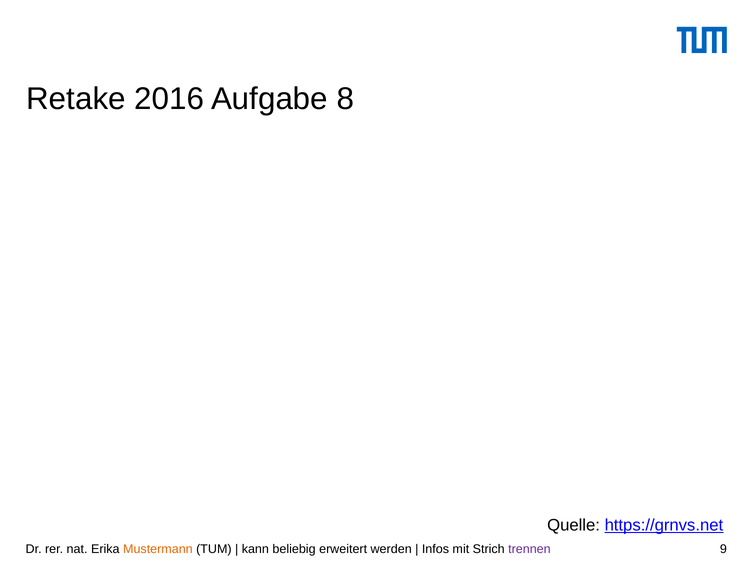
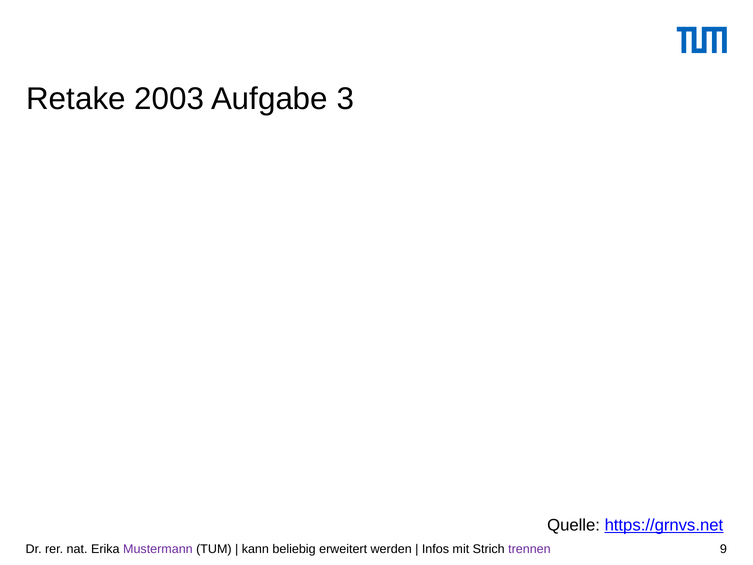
2016: 2016 -> 2003 (169, 99)
8: 8 -> 3 (345, 99)
Mustermann colour: orange -> purple (158, 549)
